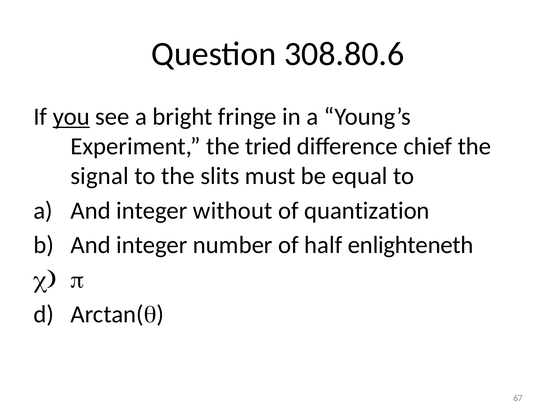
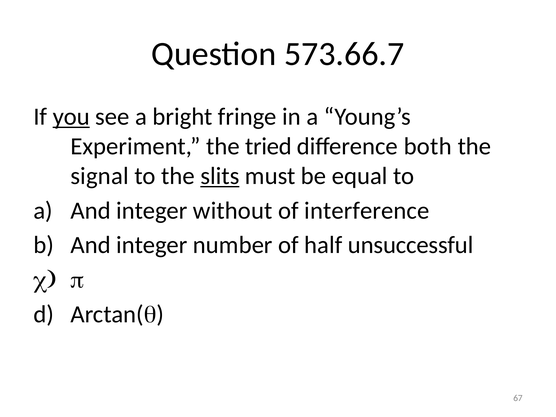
308.80.6: 308.80.6 -> 573.66.7 (344, 54)
chief: chief -> both (428, 146)
slits underline: none -> present (220, 176)
quantization: quantization -> interference (367, 211)
enlighteneth: enlighteneth -> unsuccessful (411, 245)
